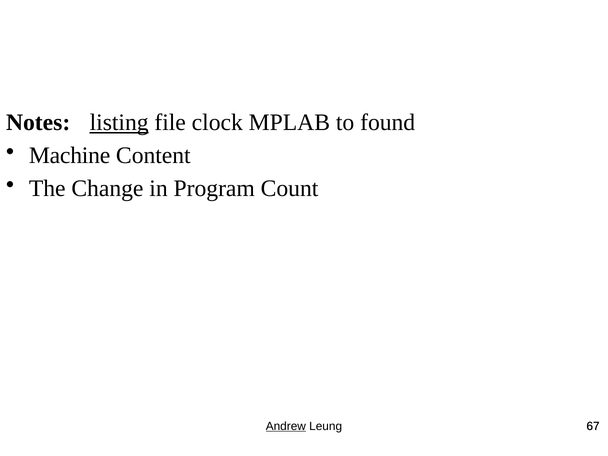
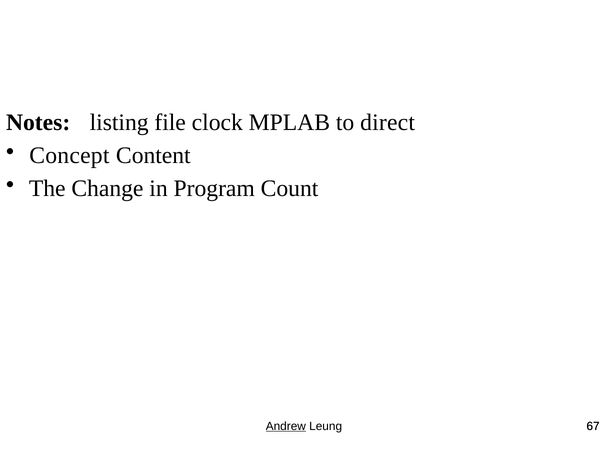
listing underline: present -> none (119, 122)
found: found -> direct (388, 122)
Machine: Machine -> Concept (69, 156)
